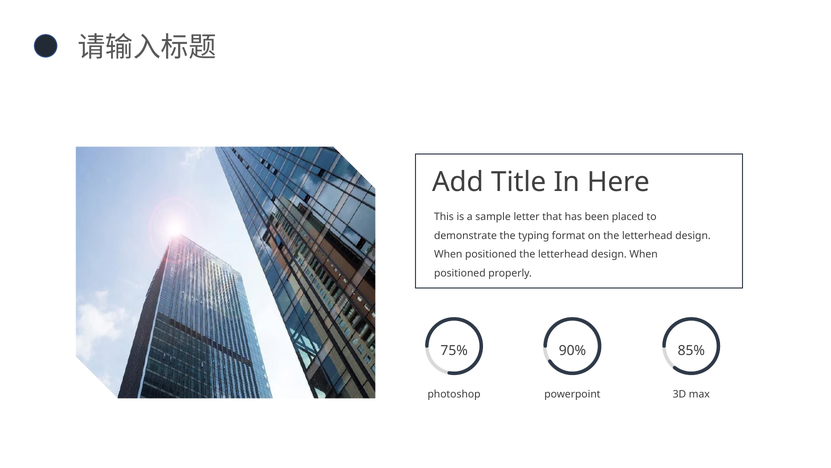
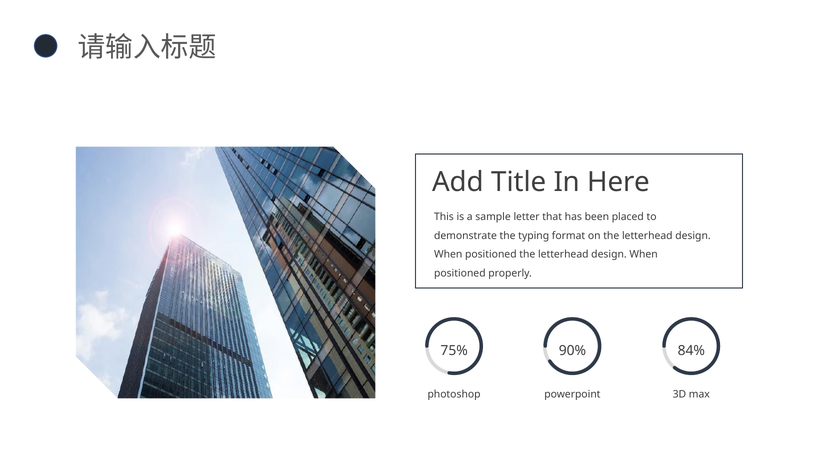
85%: 85% -> 84% (691, 350)
